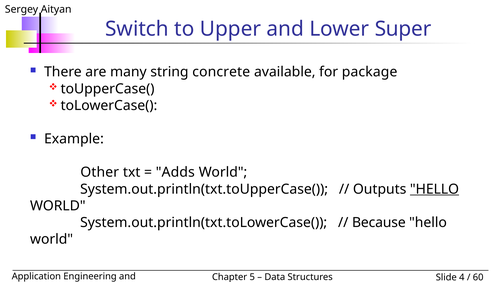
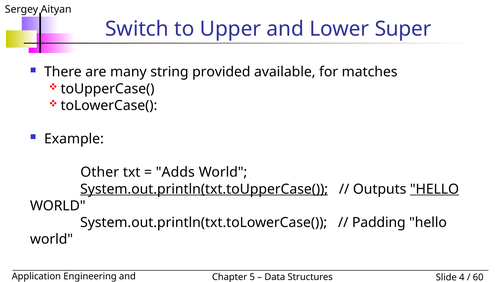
concrete: concrete -> provided (221, 72)
package: package -> matches (370, 72)
System.out.println(txt.toUpperCase( underline: none -> present (204, 189)
Because: Because -> Padding (379, 222)
